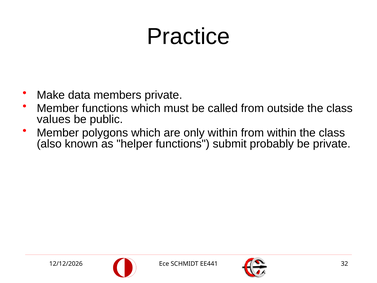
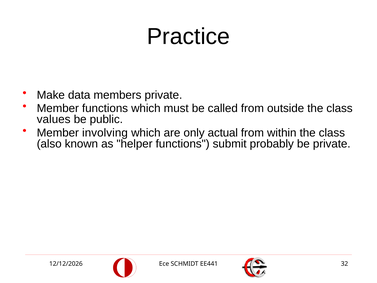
polygons: polygons -> involving (105, 133)
only within: within -> actual (223, 133)
